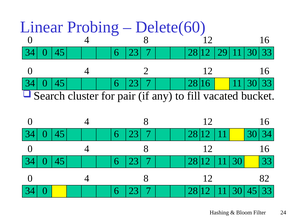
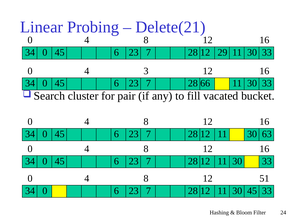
Delete(60: Delete(60 -> Delete(21 (171, 27)
2: 2 -> 3 (146, 71)
6 16: 16 -> 66 (205, 83)
0 34: 34 -> 63 (267, 134)
82: 82 -> 51 (264, 178)
